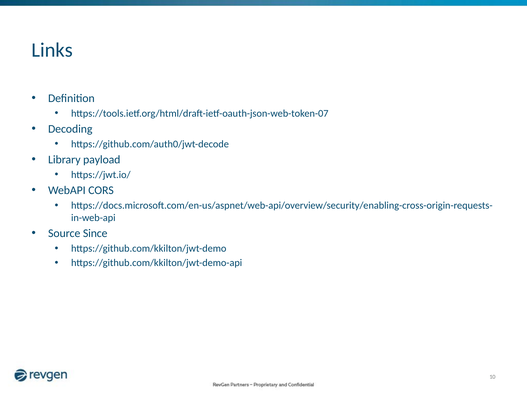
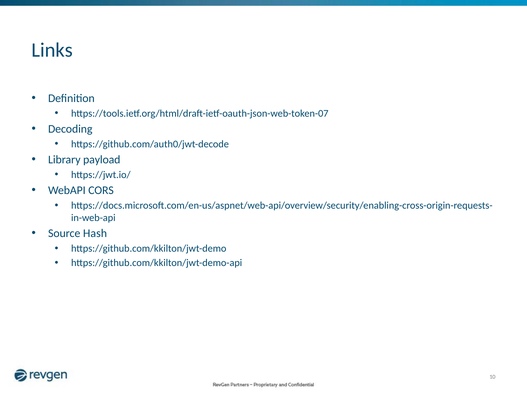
Since: Since -> Hash (95, 234)
